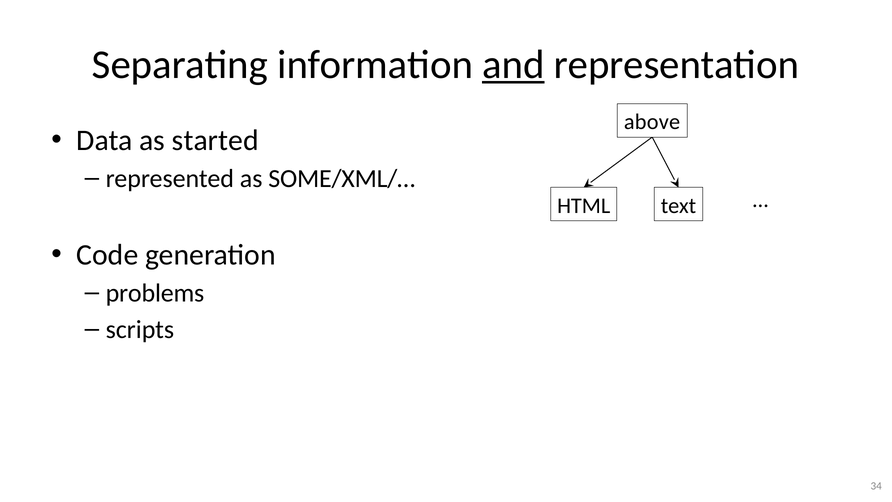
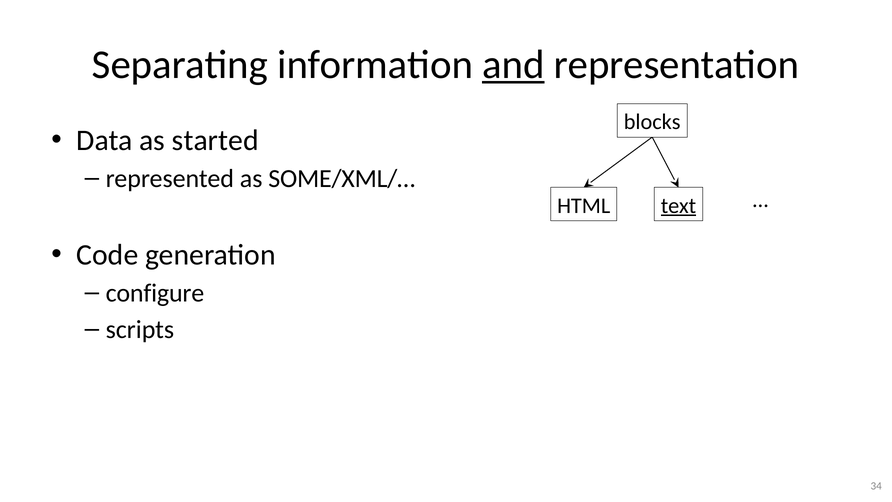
above: above -> blocks (652, 122)
text underline: none -> present (678, 206)
problems: problems -> configure (155, 293)
